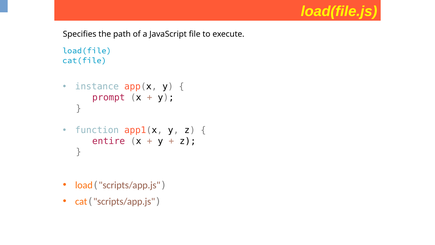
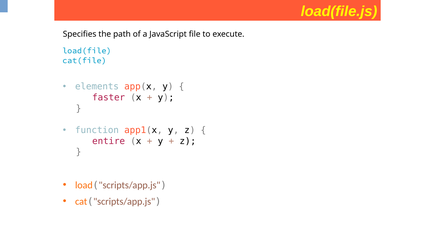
instance: instance -> elements (97, 87)
prompt: prompt -> faster (109, 97)
